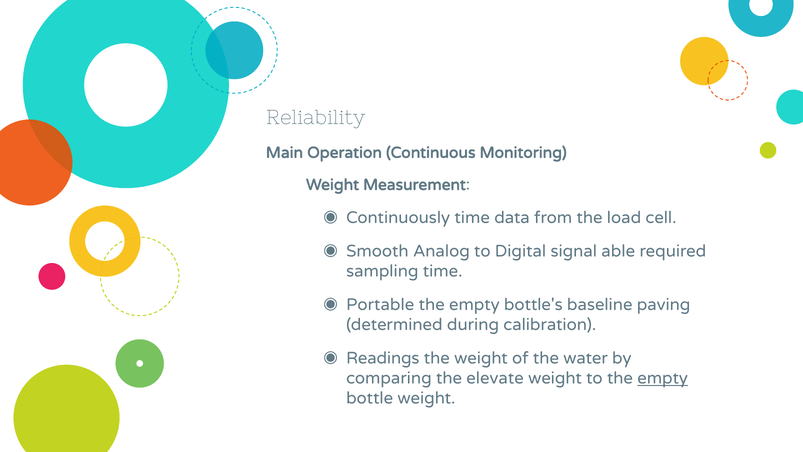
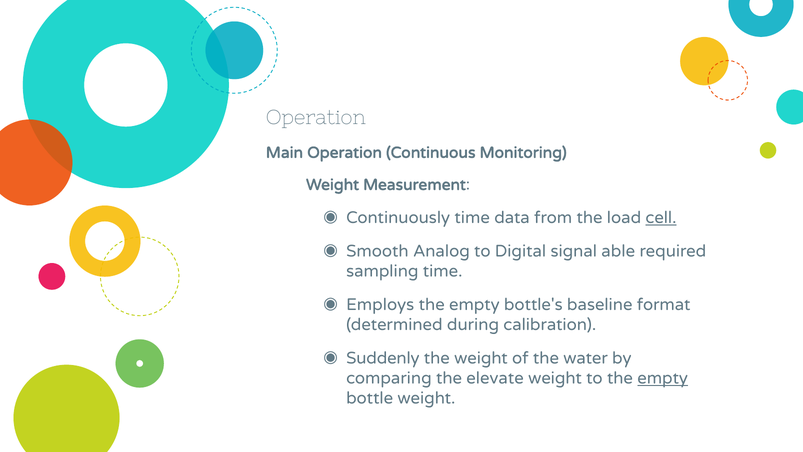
Reliability: Reliability -> Operation (316, 117)
cell underline: none -> present (661, 217)
Portable: Portable -> Employs (380, 304)
paving: paving -> format (664, 304)
Readings: Readings -> Suddenly (383, 358)
